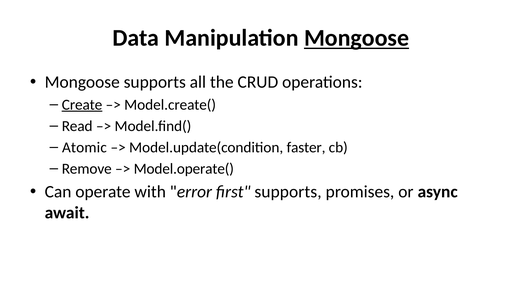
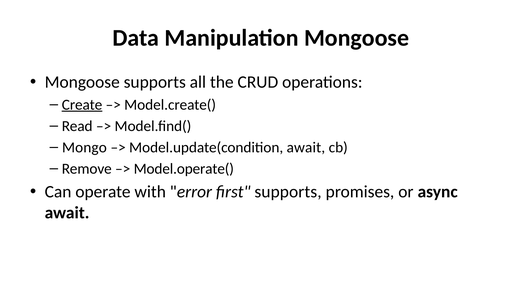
Mongoose underline: present -> none (357, 38)
Atomic: Atomic -> Mongo (84, 147)
Model.update(condition faster: faster -> await (306, 147)
